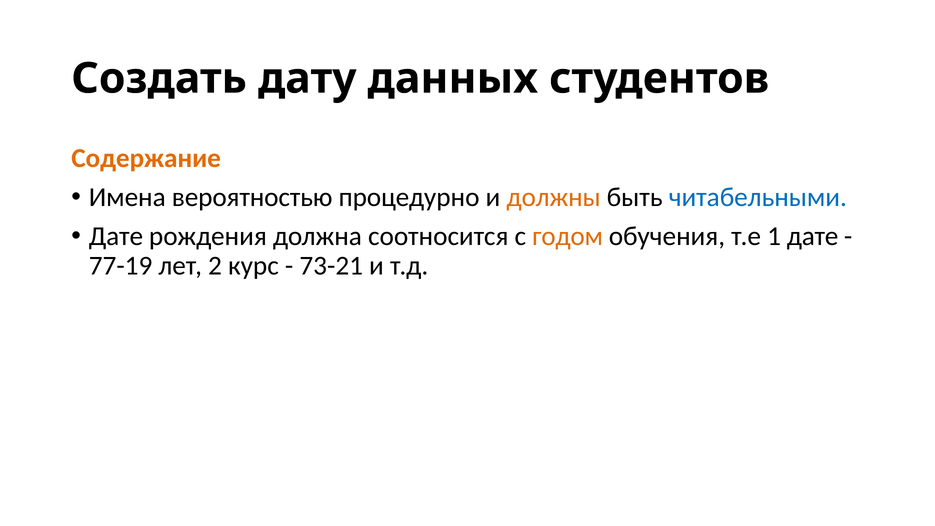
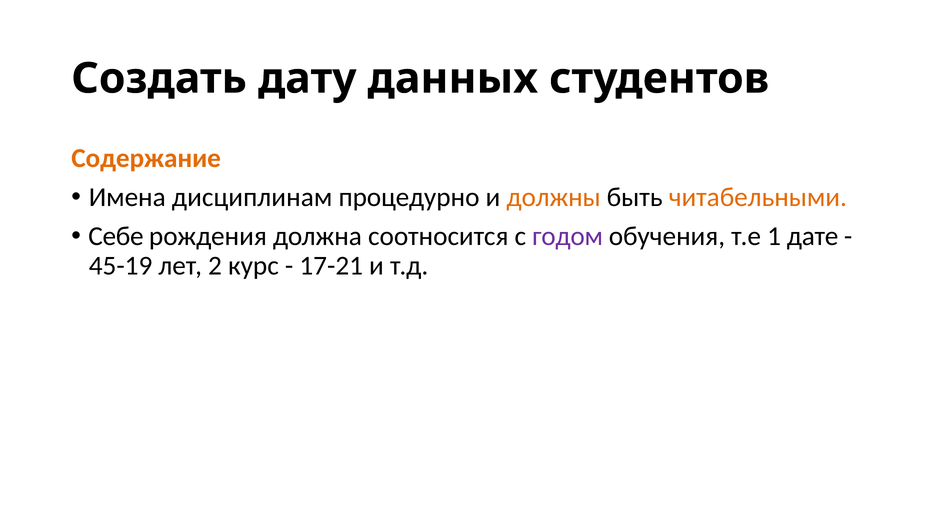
вероятностью: вероятностью -> дисциплинам (252, 197)
читабельными colour: blue -> orange (758, 197)
Дате: Дате -> Себе (116, 236)
годом colour: orange -> purple (568, 236)
77-19: 77-19 -> 45-19 (121, 266)
73-21: 73-21 -> 17-21 (331, 266)
